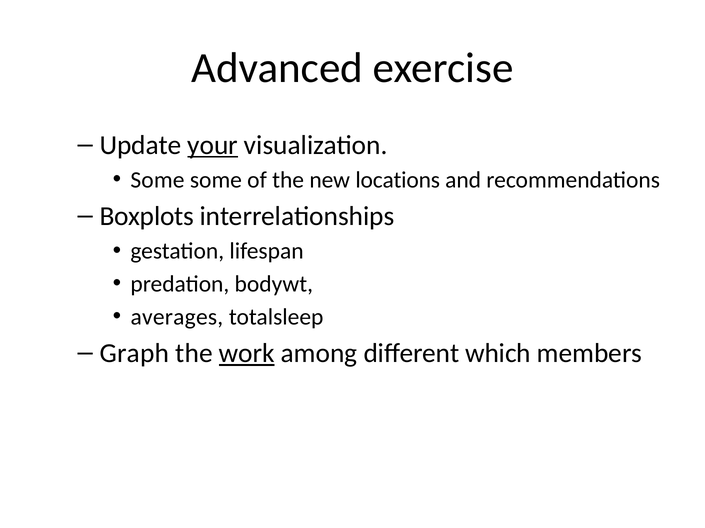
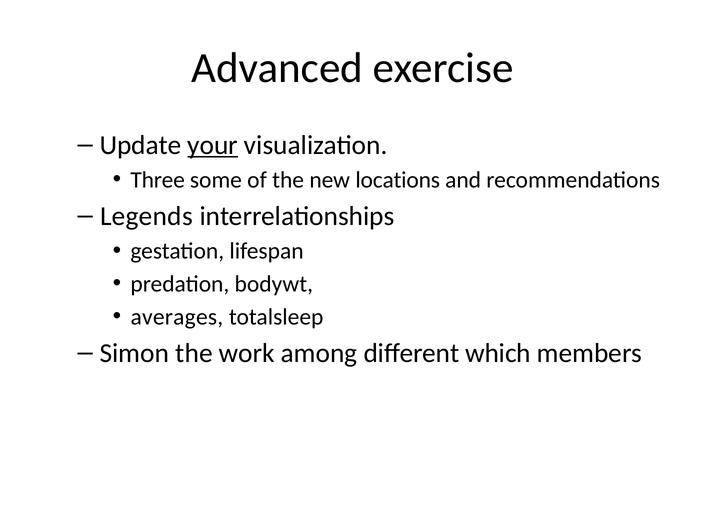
Some: Some -> Three (158, 180)
Boxplots: Boxplots -> Legends (146, 217)
Graph: Graph -> Simon (134, 354)
work underline: present -> none (247, 354)
